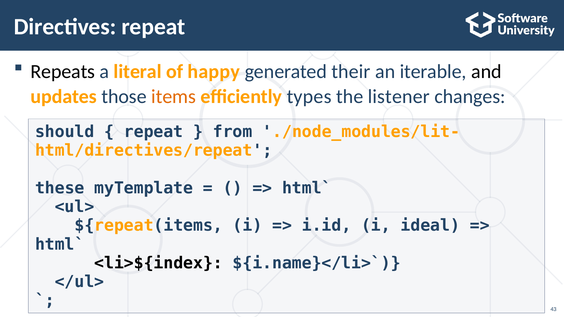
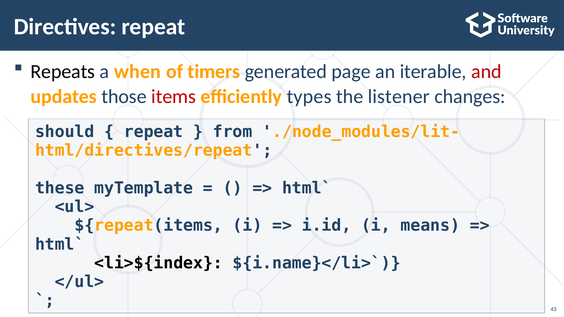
literal: literal -> when (137, 72)
happy: happy -> timers (214, 72)
their: their -> page (351, 72)
and colour: black -> red (486, 72)
items colour: orange -> red (174, 97)
ideal: ideal -> means (430, 226)
